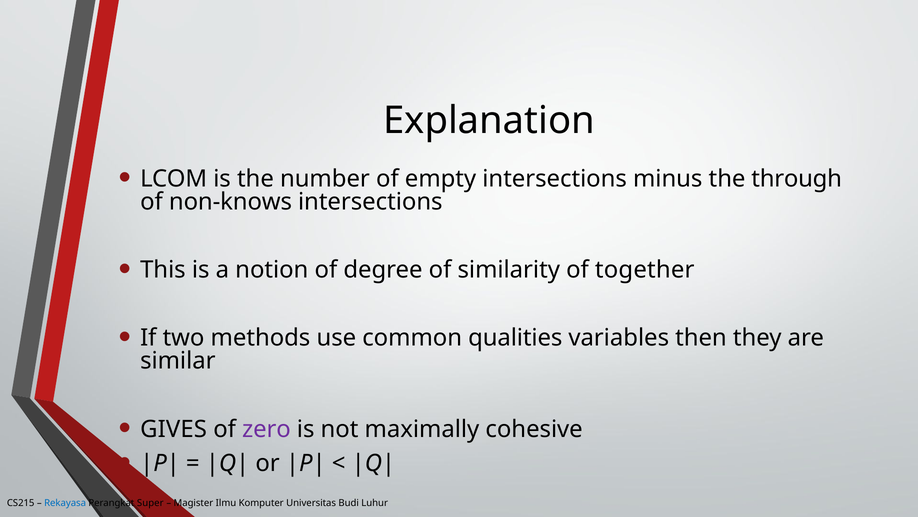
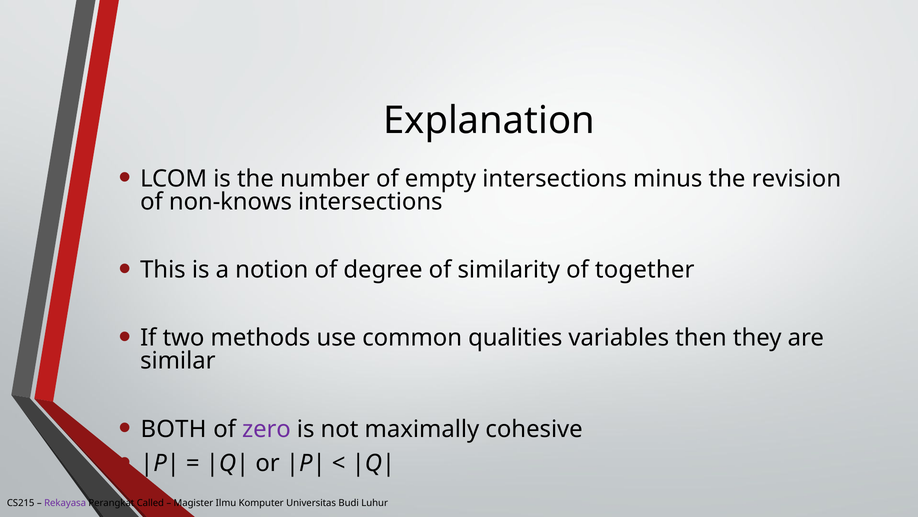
through: through -> revision (796, 178)
GIVES: GIVES -> BOTH (174, 429)
Rekayasa colour: blue -> purple (65, 502)
Super: Super -> Called (150, 502)
